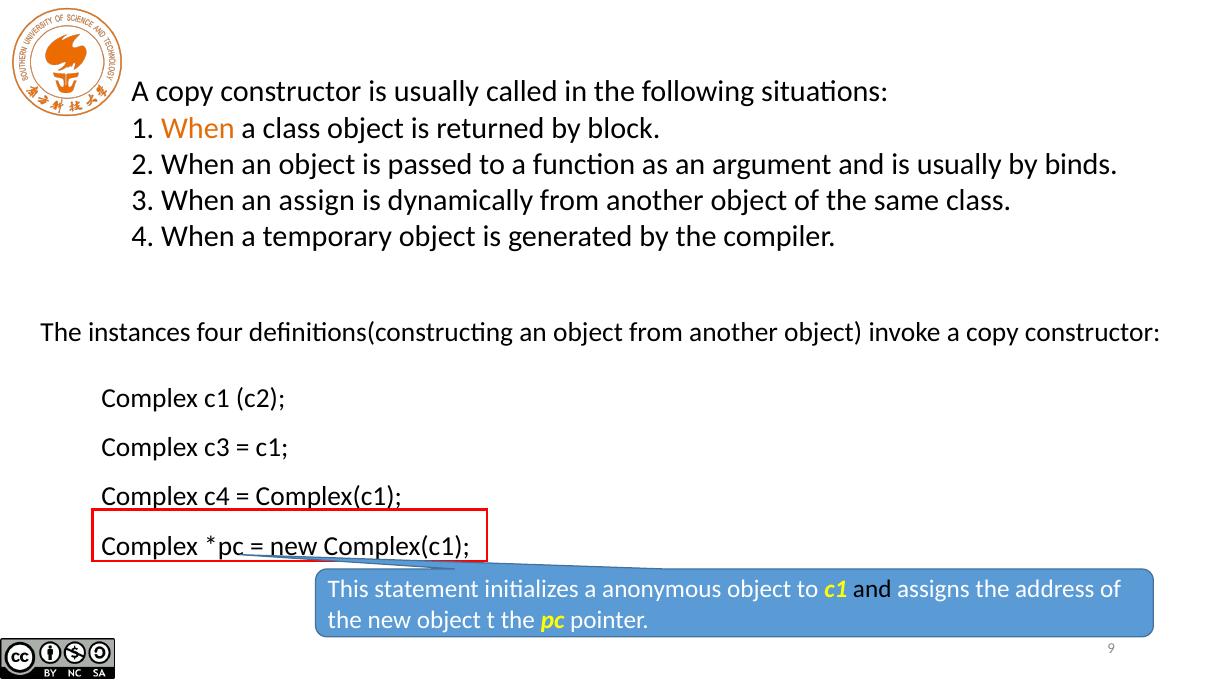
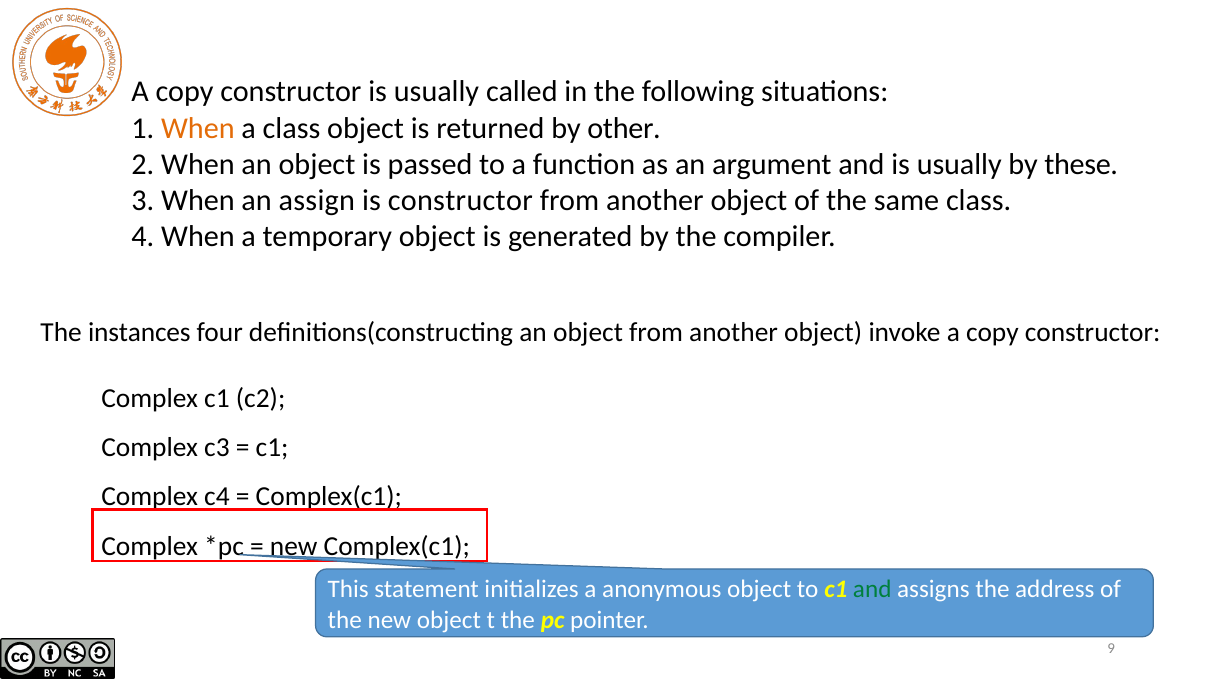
block: block -> other (624, 128)
binds: binds -> these (1081, 164)
is dynamically: dynamically -> constructor (460, 201)
and colour: black -> green (872, 589)
